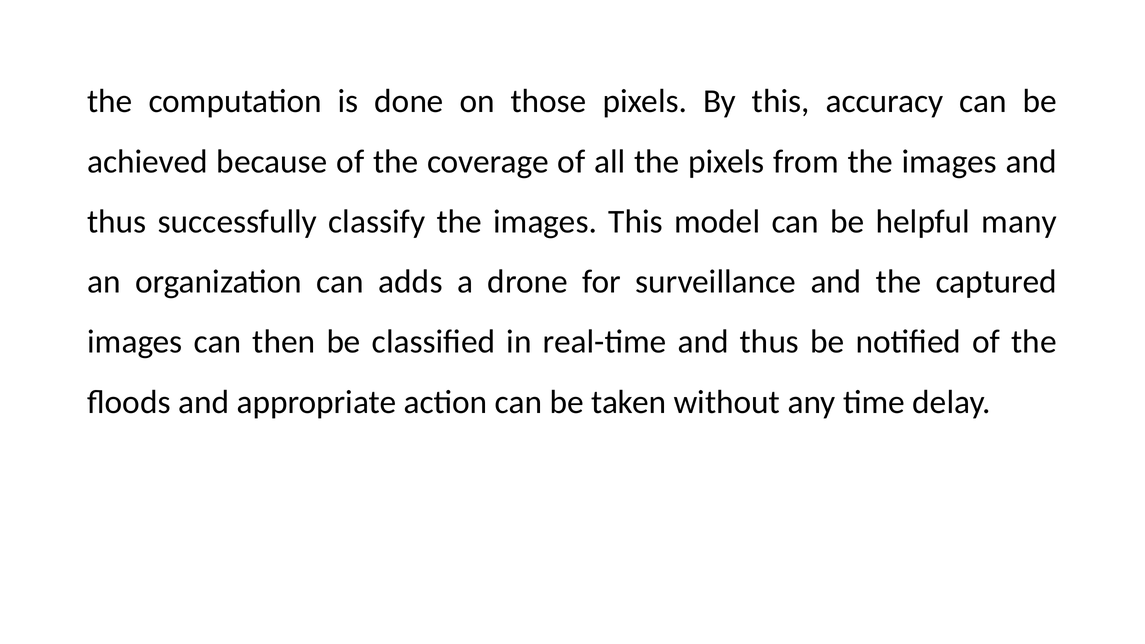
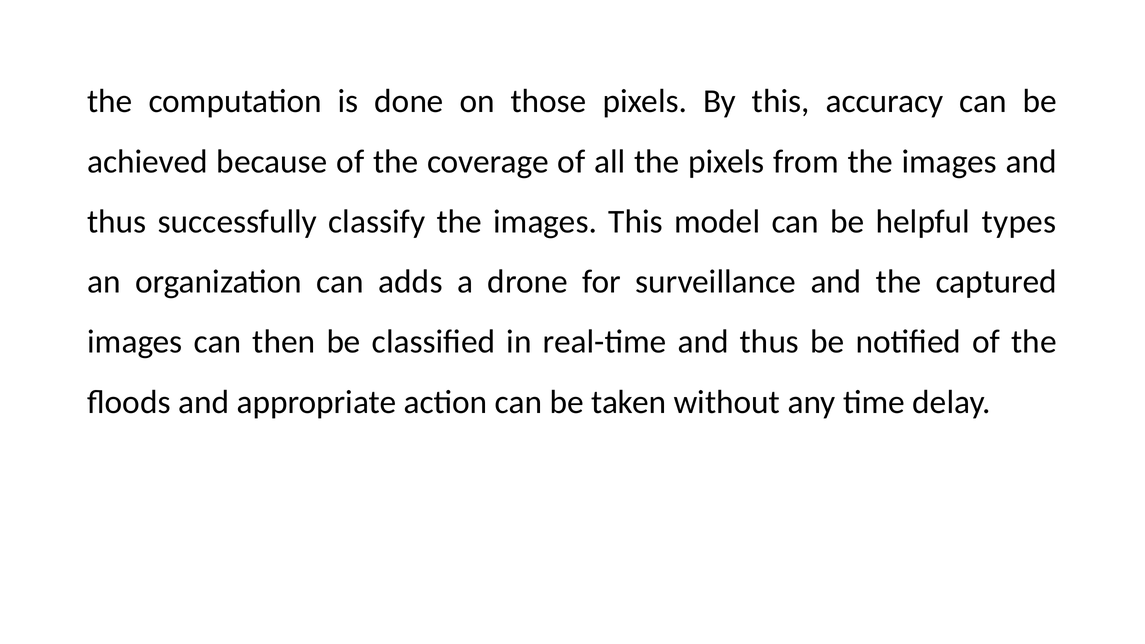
many: many -> types (1019, 222)
